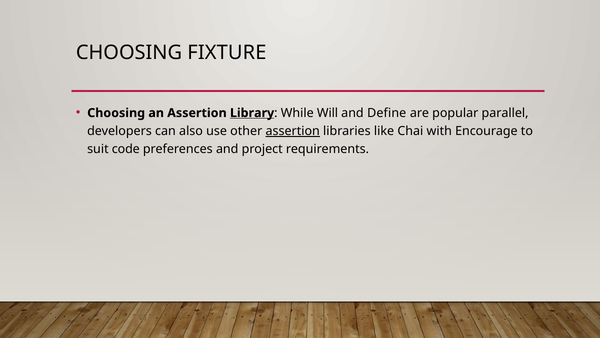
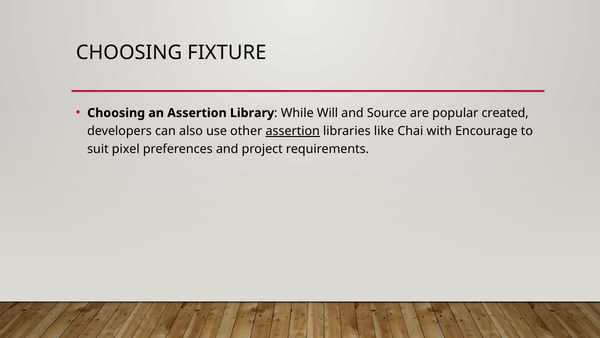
Library underline: present -> none (252, 113)
Define: Define -> Source (387, 113)
parallel: parallel -> created (505, 113)
code: code -> pixel (126, 149)
